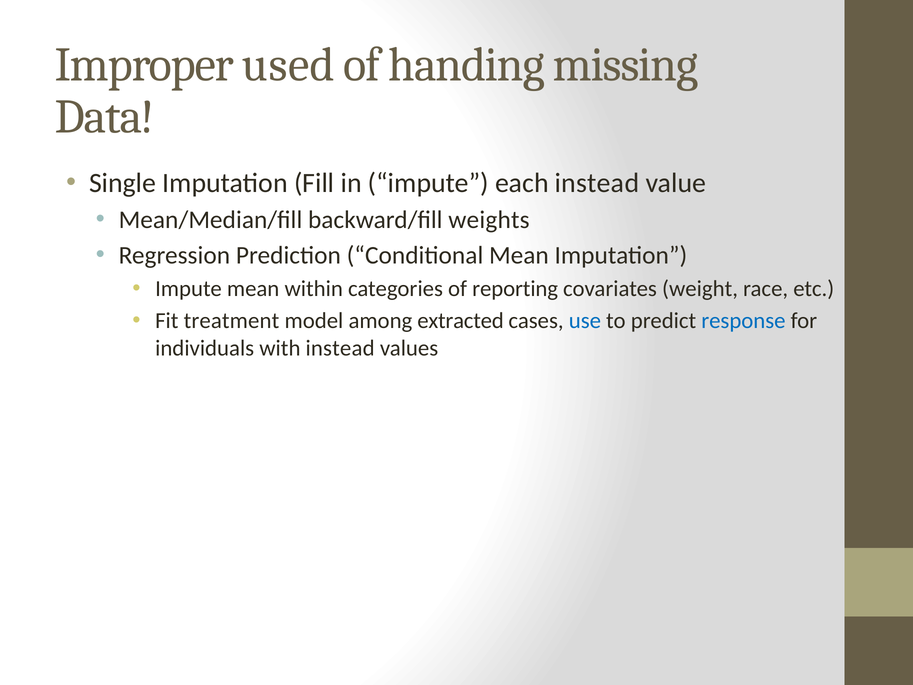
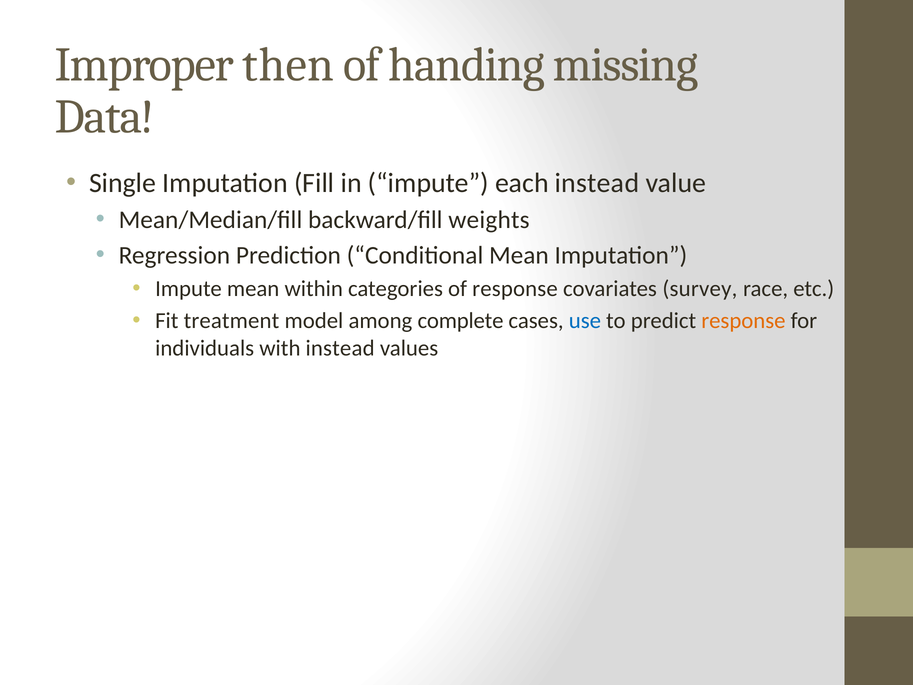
used: used -> then (288, 65)
of reporting: reporting -> response (515, 289)
weight: weight -> survey (700, 289)
extracted: extracted -> complete (461, 321)
response colour: blue -> orange (743, 321)
